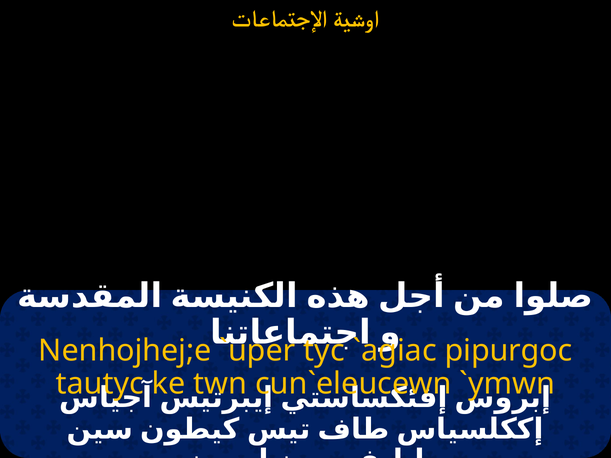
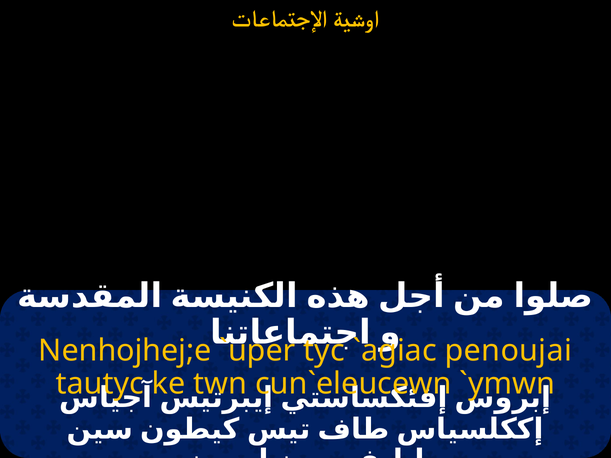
pipurgoc: pipurgoc -> penoujai (508, 351)
